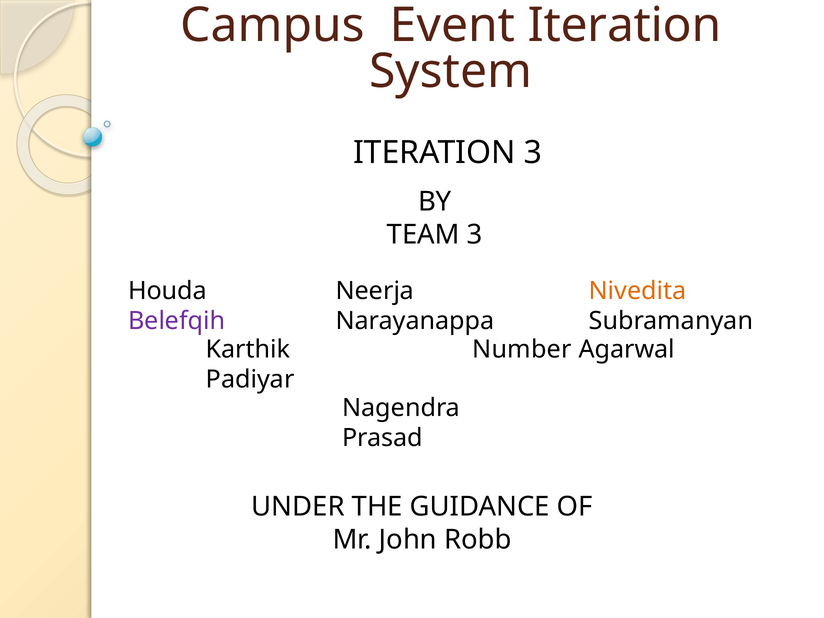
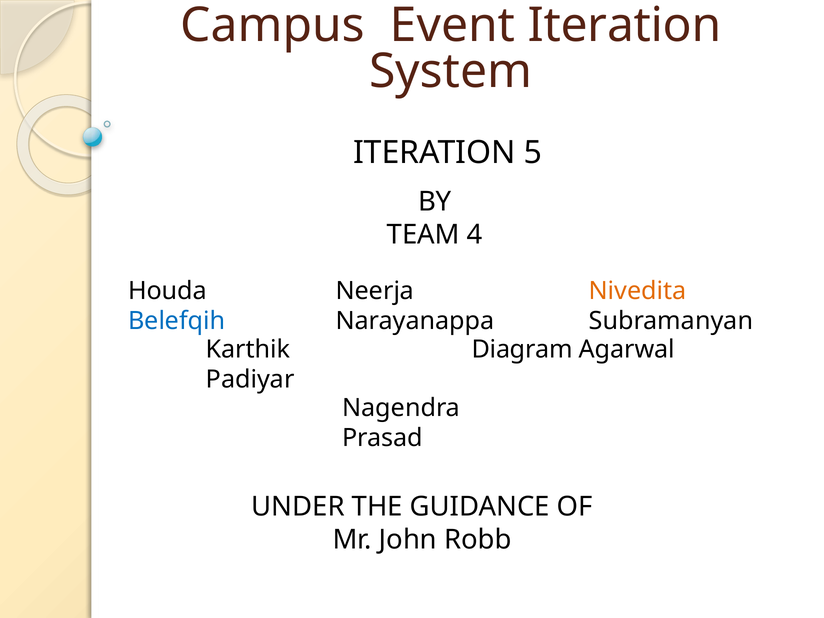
ITERATION 3: 3 -> 5 (533, 153)
TEAM 3: 3 -> 4 (475, 235)
Belefqih colour: purple -> blue (177, 321)
Number: Number -> Diagram (522, 349)
